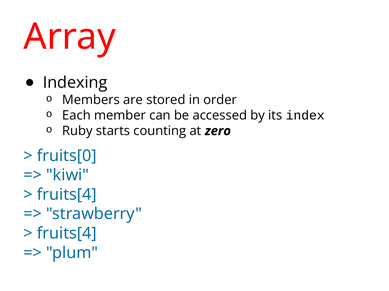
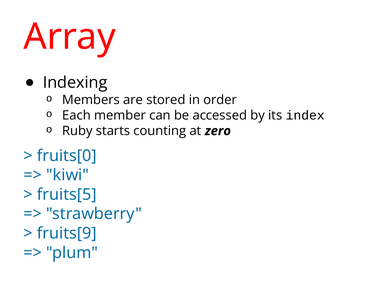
fruits[4: fruits[4 -> fruits[5 (67, 195)
fruits[4: fruits[4 -> fruits[9 (67, 234)
